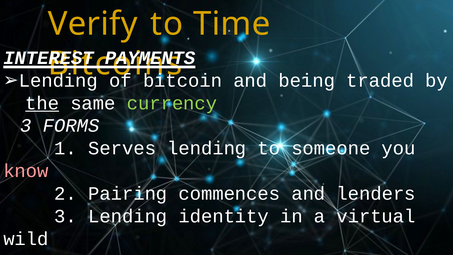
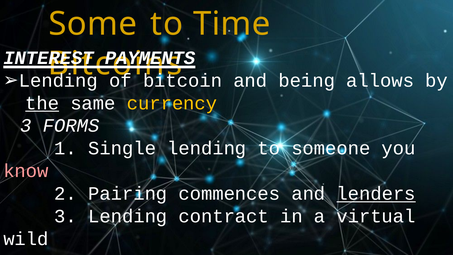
Verify: Verify -> Some (93, 24)
traded: traded -> allows (380, 80)
currency colour: light green -> yellow (172, 103)
Serves: Serves -> Single (122, 148)
lenders underline: none -> present (376, 194)
identity: identity -> contract (224, 216)
